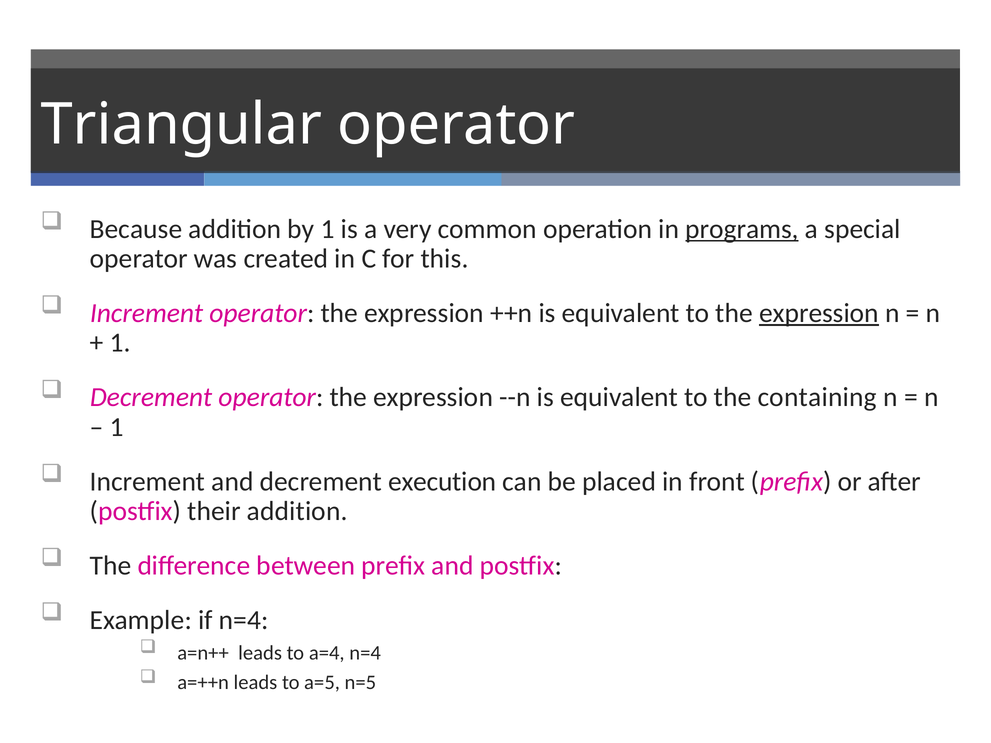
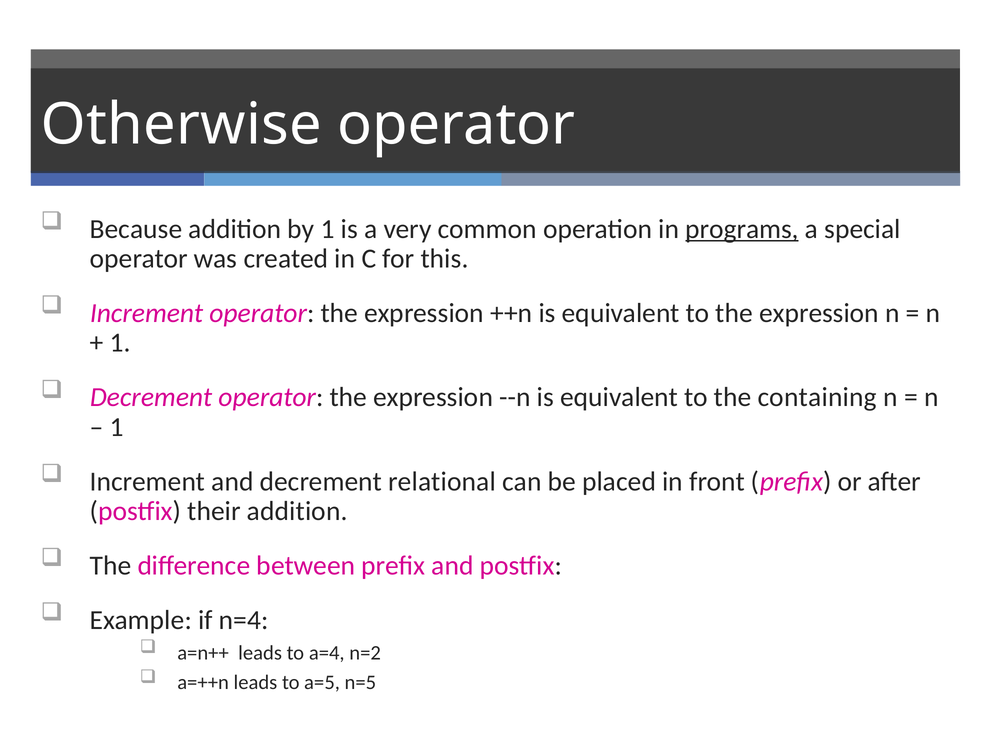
Triangular: Triangular -> Otherwise (181, 125)
expression underline: present -> none (819, 313)
execution: execution -> relational (442, 482)
a=4 n=4: n=4 -> n=2 (365, 653)
